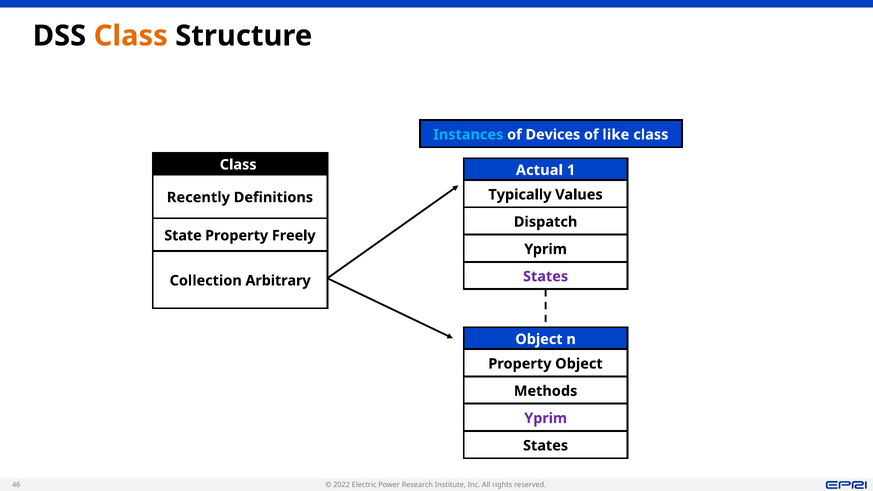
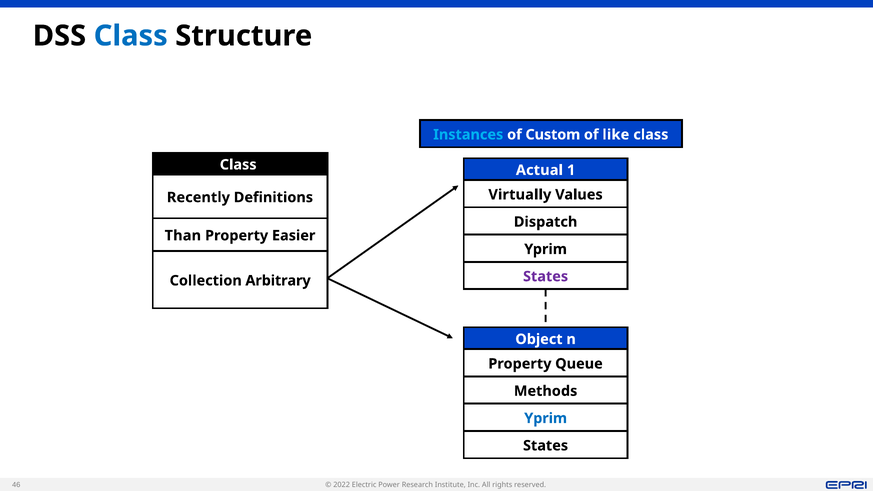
Class colour: orange -> blue (131, 36)
Devices: Devices -> Custom (553, 135)
Typically: Typically -> Virtually (520, 195)
State: State -> Than (183, 236)
Freely: Freely -> Easier (294, 236)
Property Object: Object -> Queue (579, 364)
Yprim colour: purple -> blue (546, 418)
